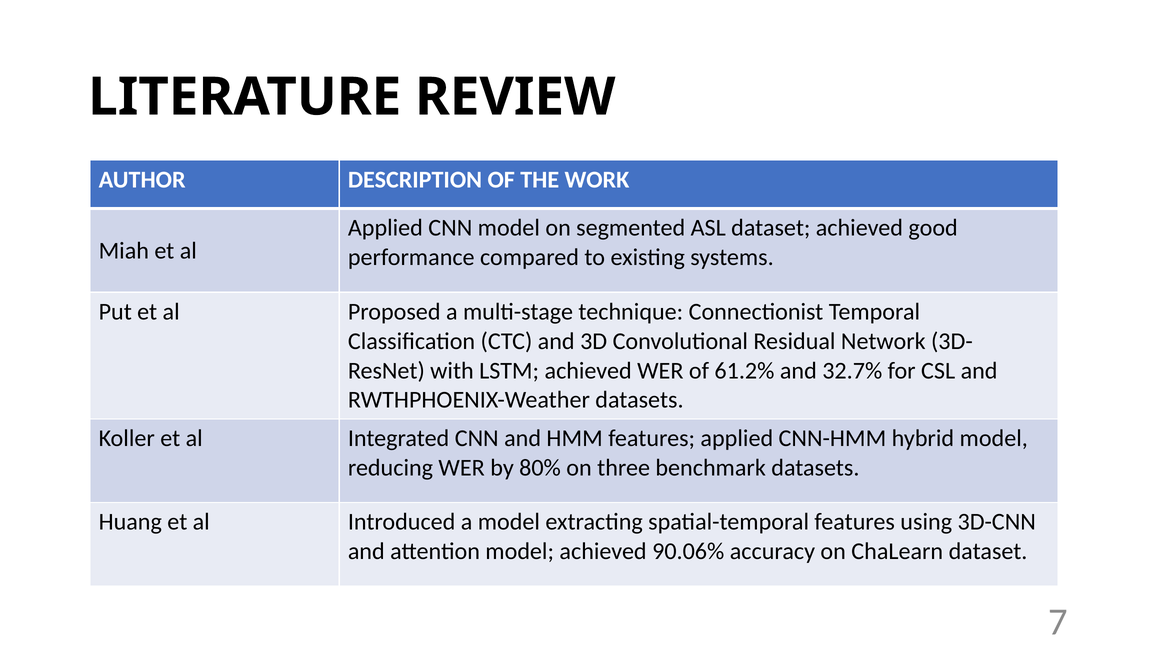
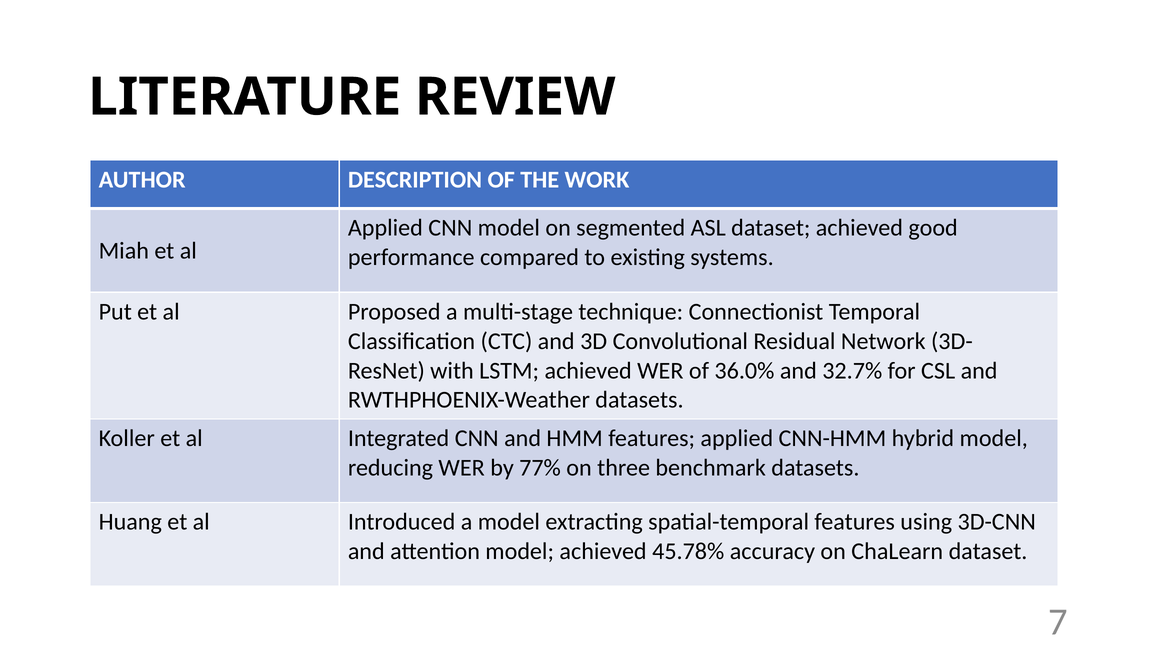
61.2%: 61.2% -> 36.0% (744, 371)
80%: 80% -> 77% (540, 468)
90.06%: 90.06% -> 45.78% (688, 551)
